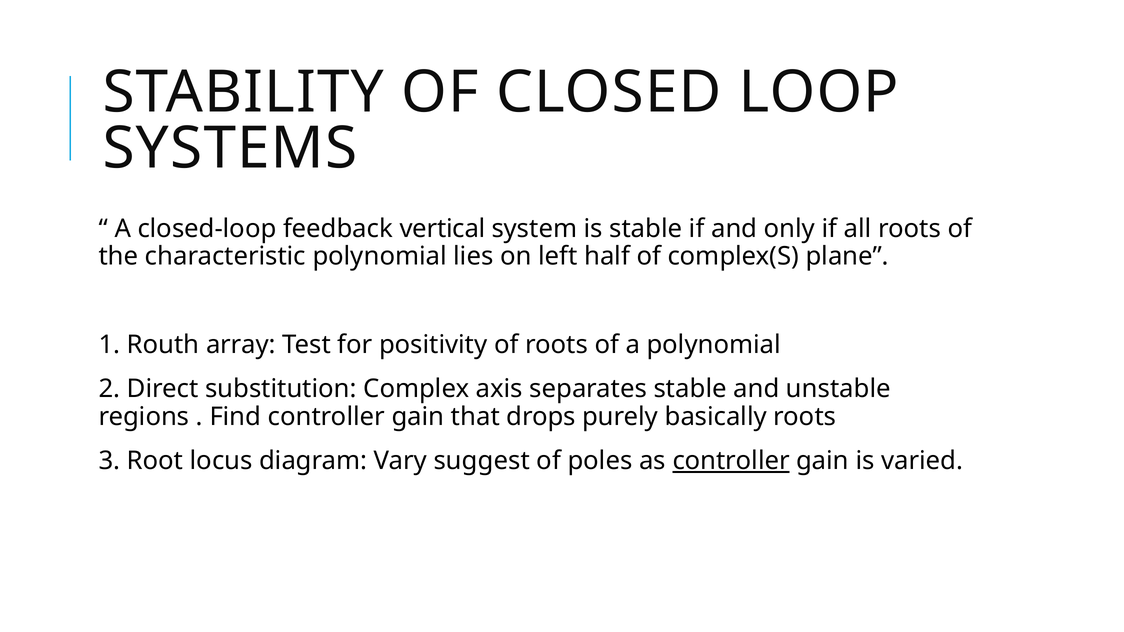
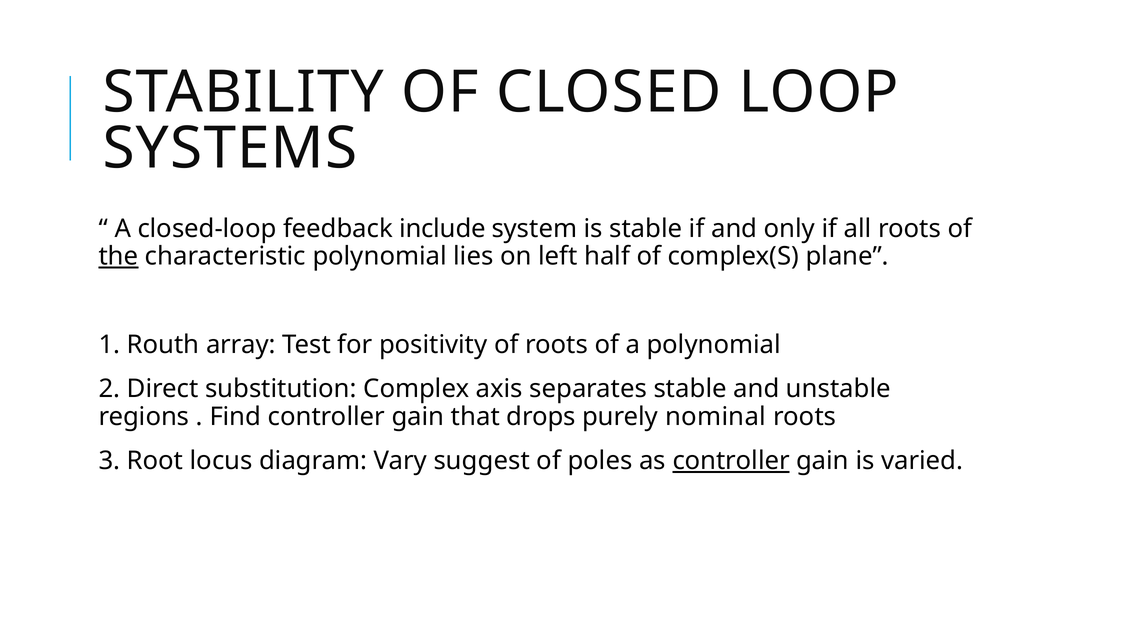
vertical: vertical -> include (442, 229)
the underline: none -> present (118, 257)
basically: basically -> nominal (716, 417)
